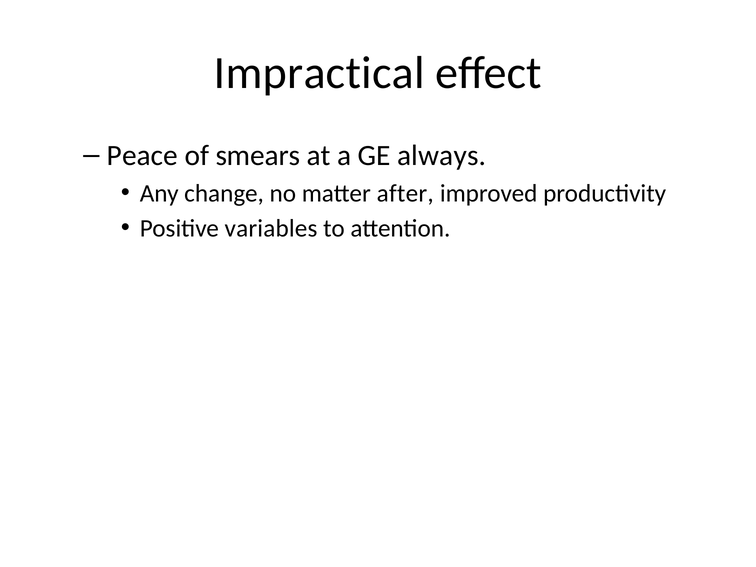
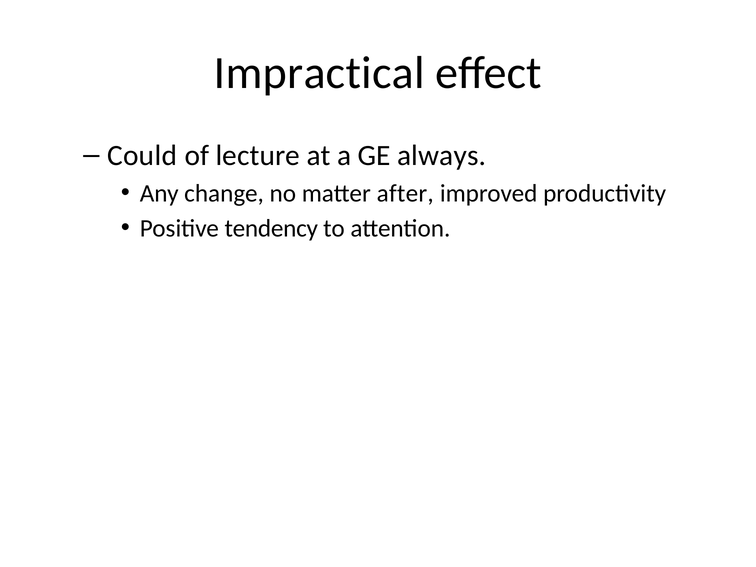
Peace: Peace -> Could (142, 156)
smears: smears -> lecture (258, 156)
variables: variables -> tendency (271, 229)
